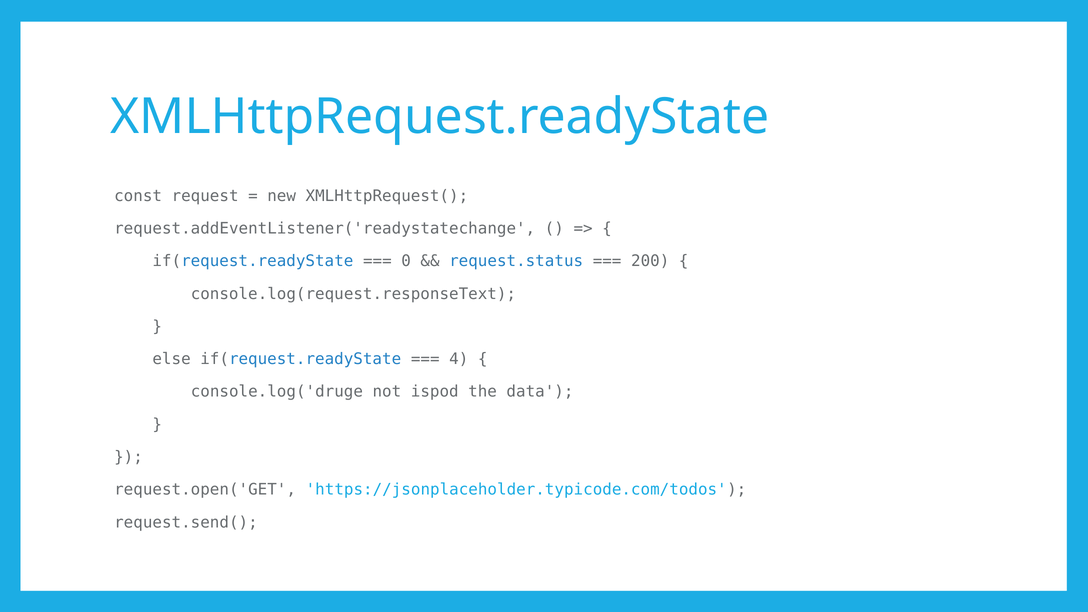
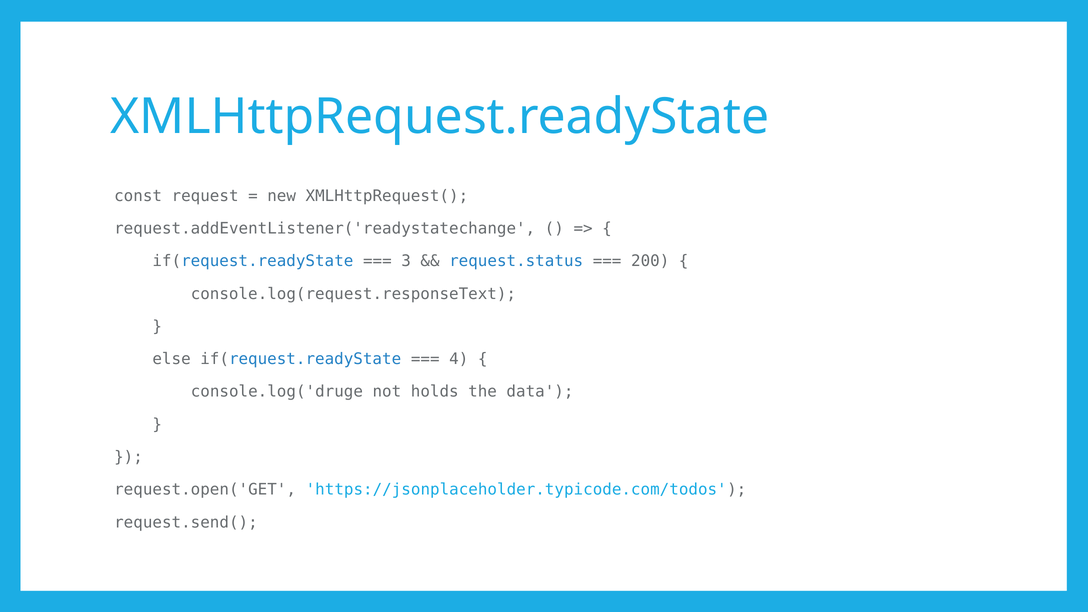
0: 0 -> 3 (406, 261)
ispod: ispod -> holds (435, 392)
